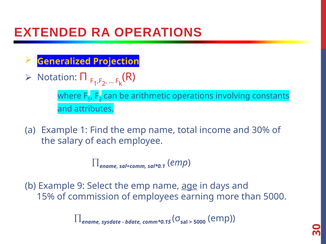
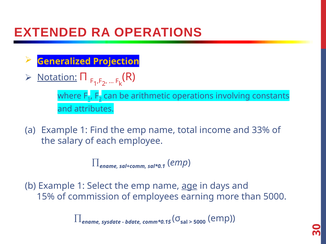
Notation underline: none -> present (57, 78)
30%: 30% -> 33% (261, 130)
b Example 9: 9 -> 1 (81, 186)
